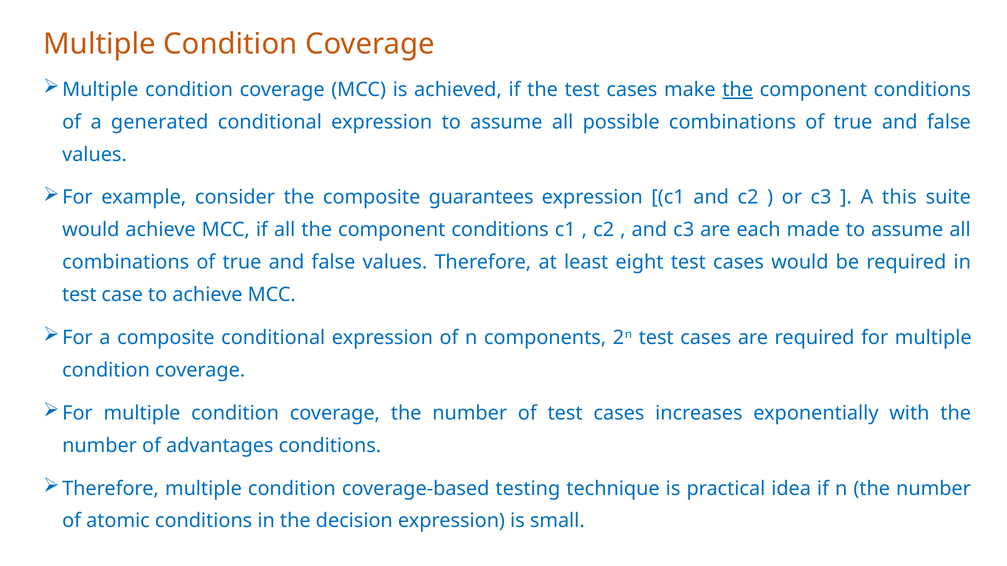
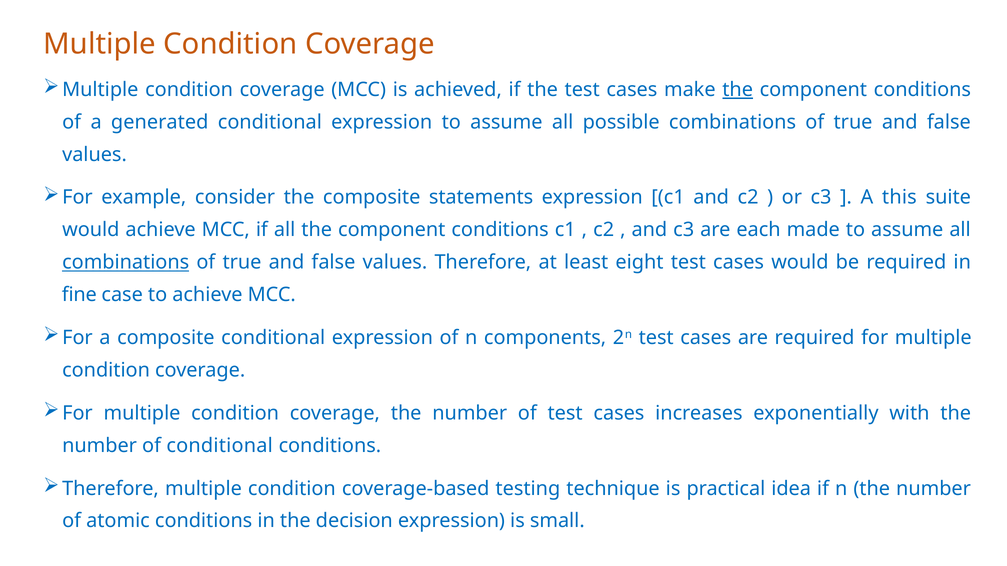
guarantees: guarantees -> statements (481, 198)
combinations underline: none -> present (126, 263)
test: test -> fine (79, 295)
of advantages: advantages -> conditional (220, 446)
